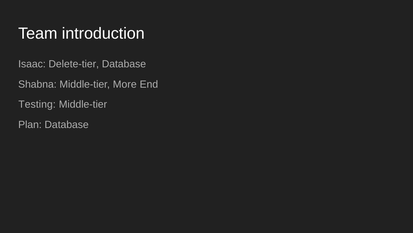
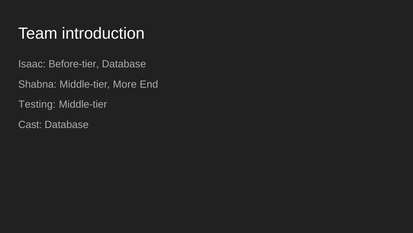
Delete-tier: Delete-tier -> Before-tier (74, 64)
Plan: Plan -> Cast (30, 124)
